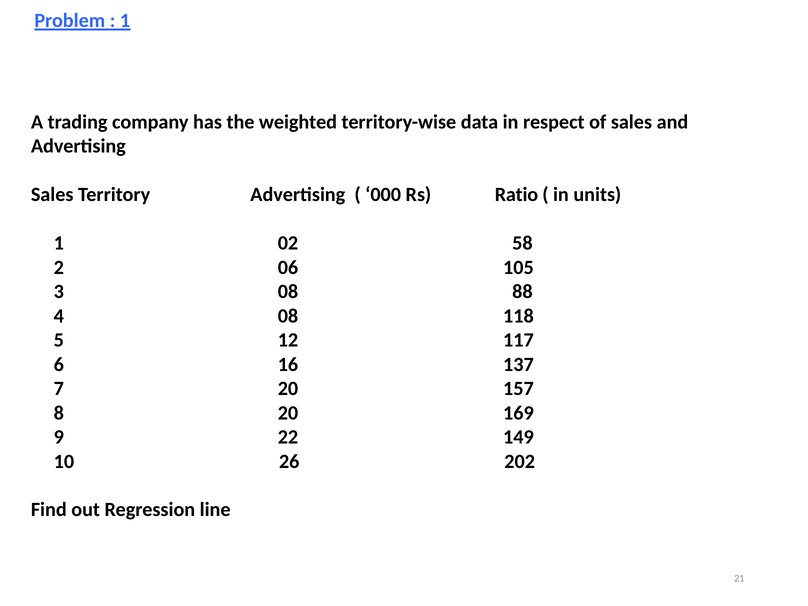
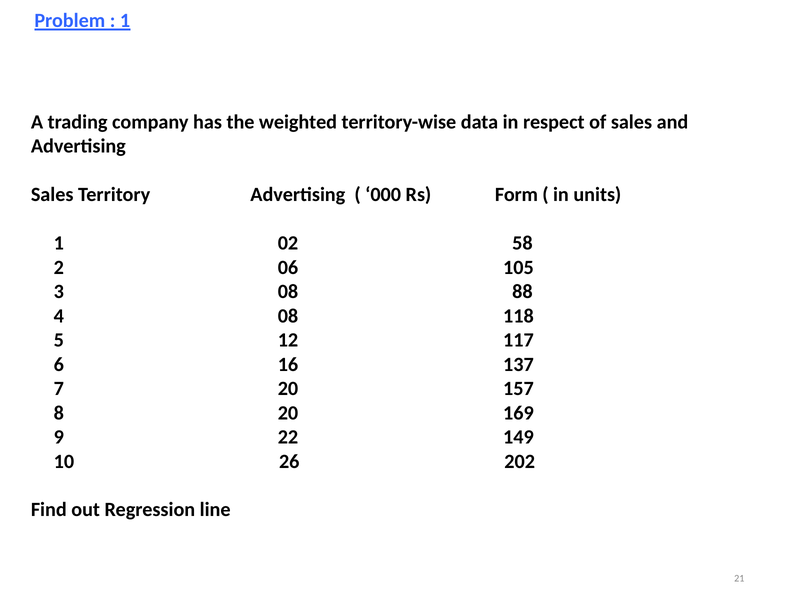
Ratio: Ratio -> Form (516, 195)
